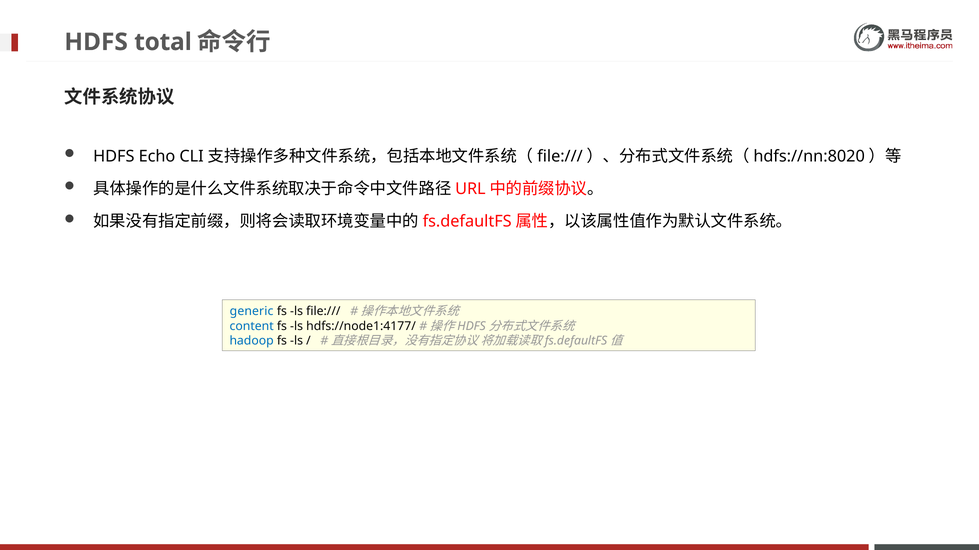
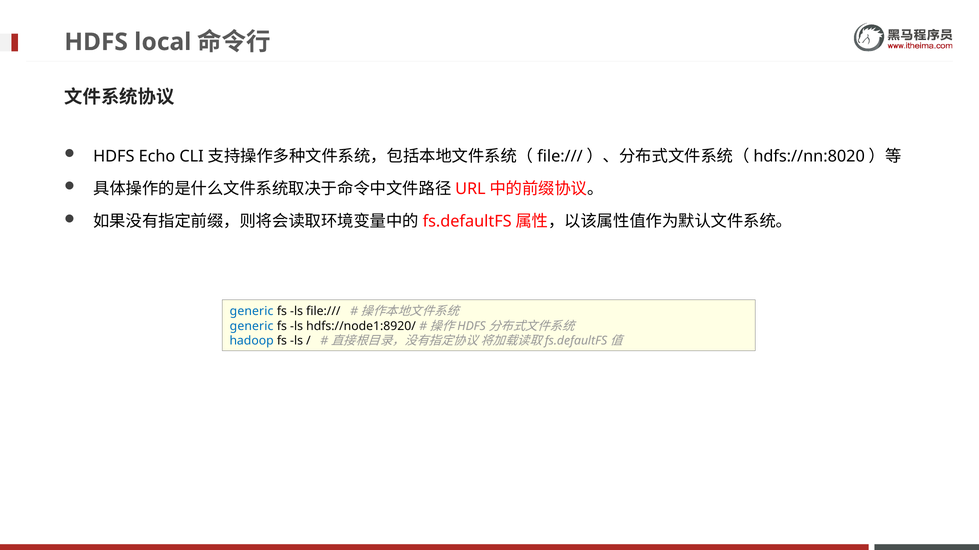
total: total -> local (163, 42)
content: content -> generic (252, 327)
hdfs://node1:4177/: hdfs://node1:4177/ -> hdfs://node1:8920/ (361, 327)
